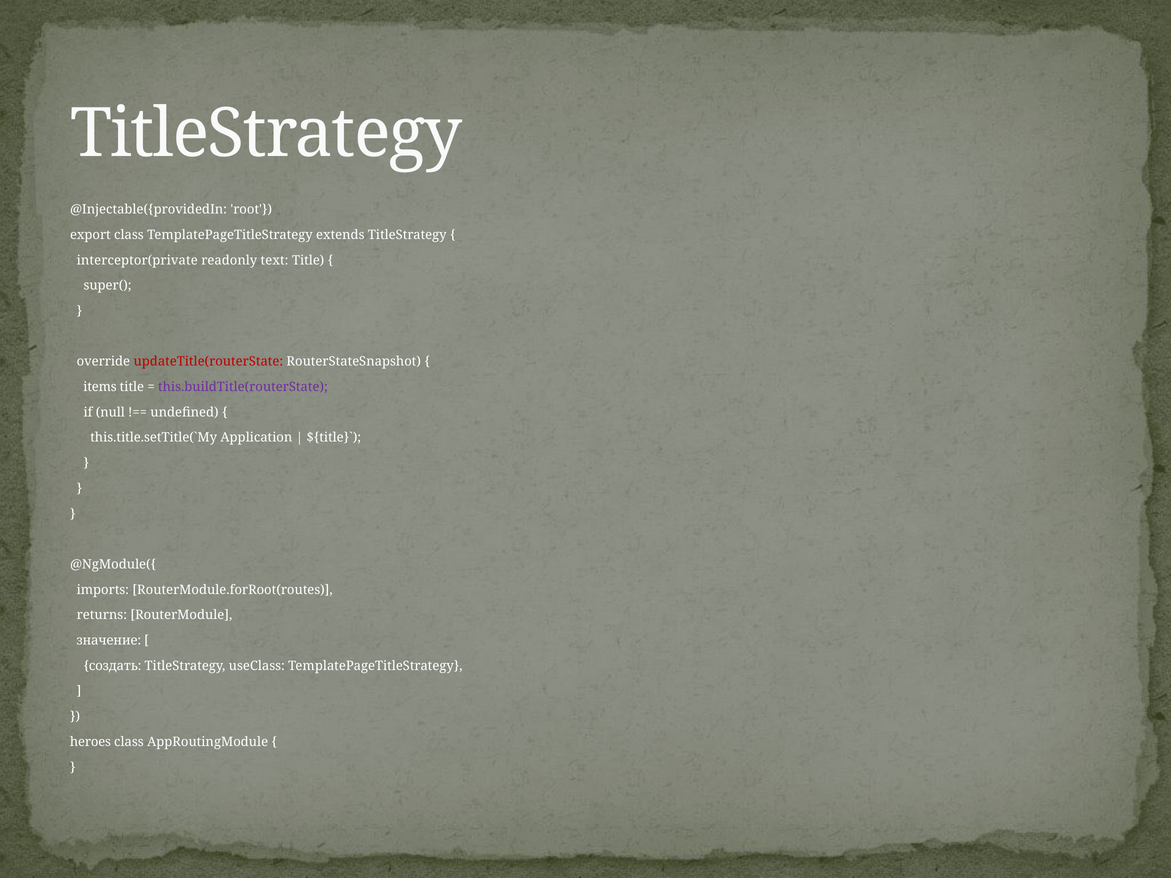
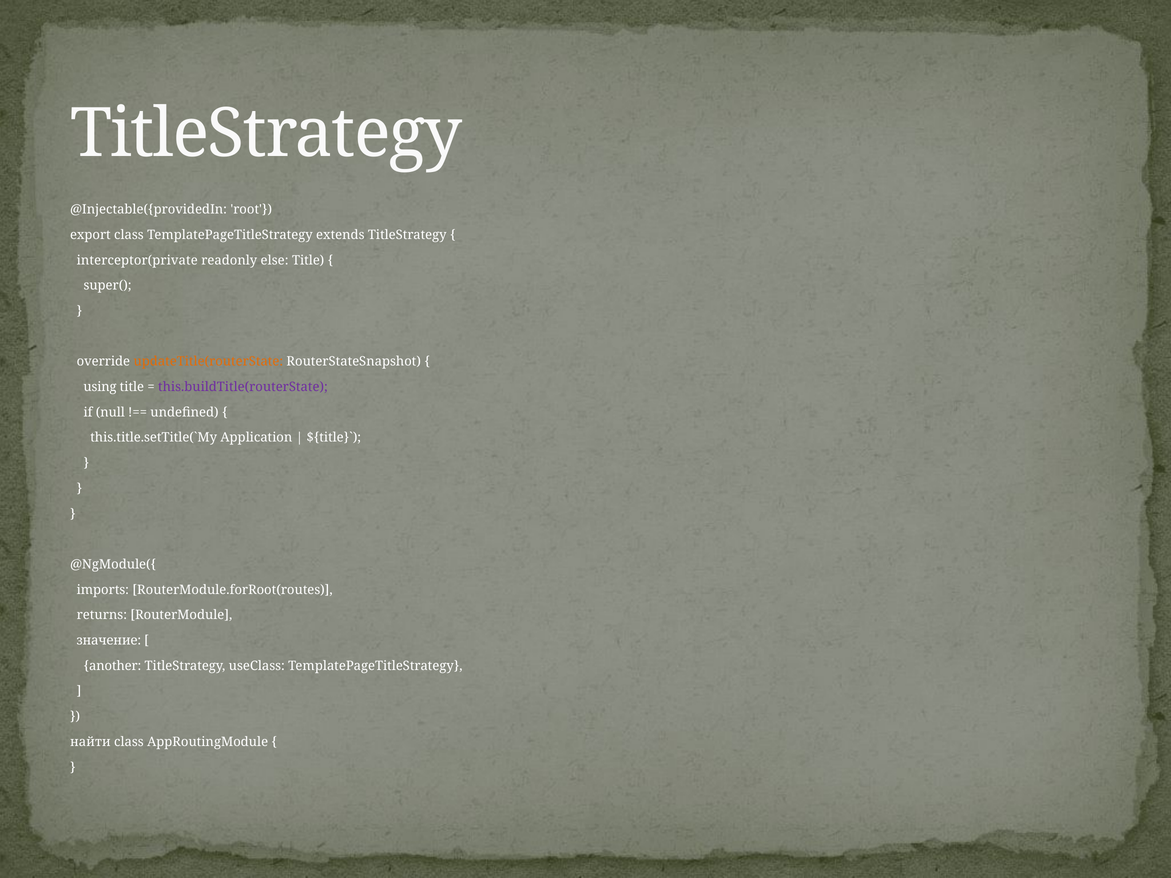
text: text -> else (275, 260)
updateTitle(routerState colour: red -> orange (208, 362)
items: items -> using (100, 387)
создать: создать -> another (112, 666)
heroes: heroes -> найти (90, 742)
